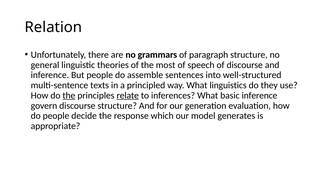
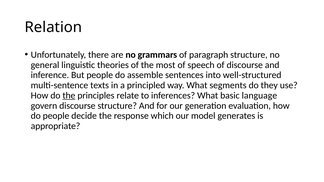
linguistics: linguistics -> segments (228, 85)
relate underline: present -> none (128, 96)
basic inference: inference -> language (259, 96)
